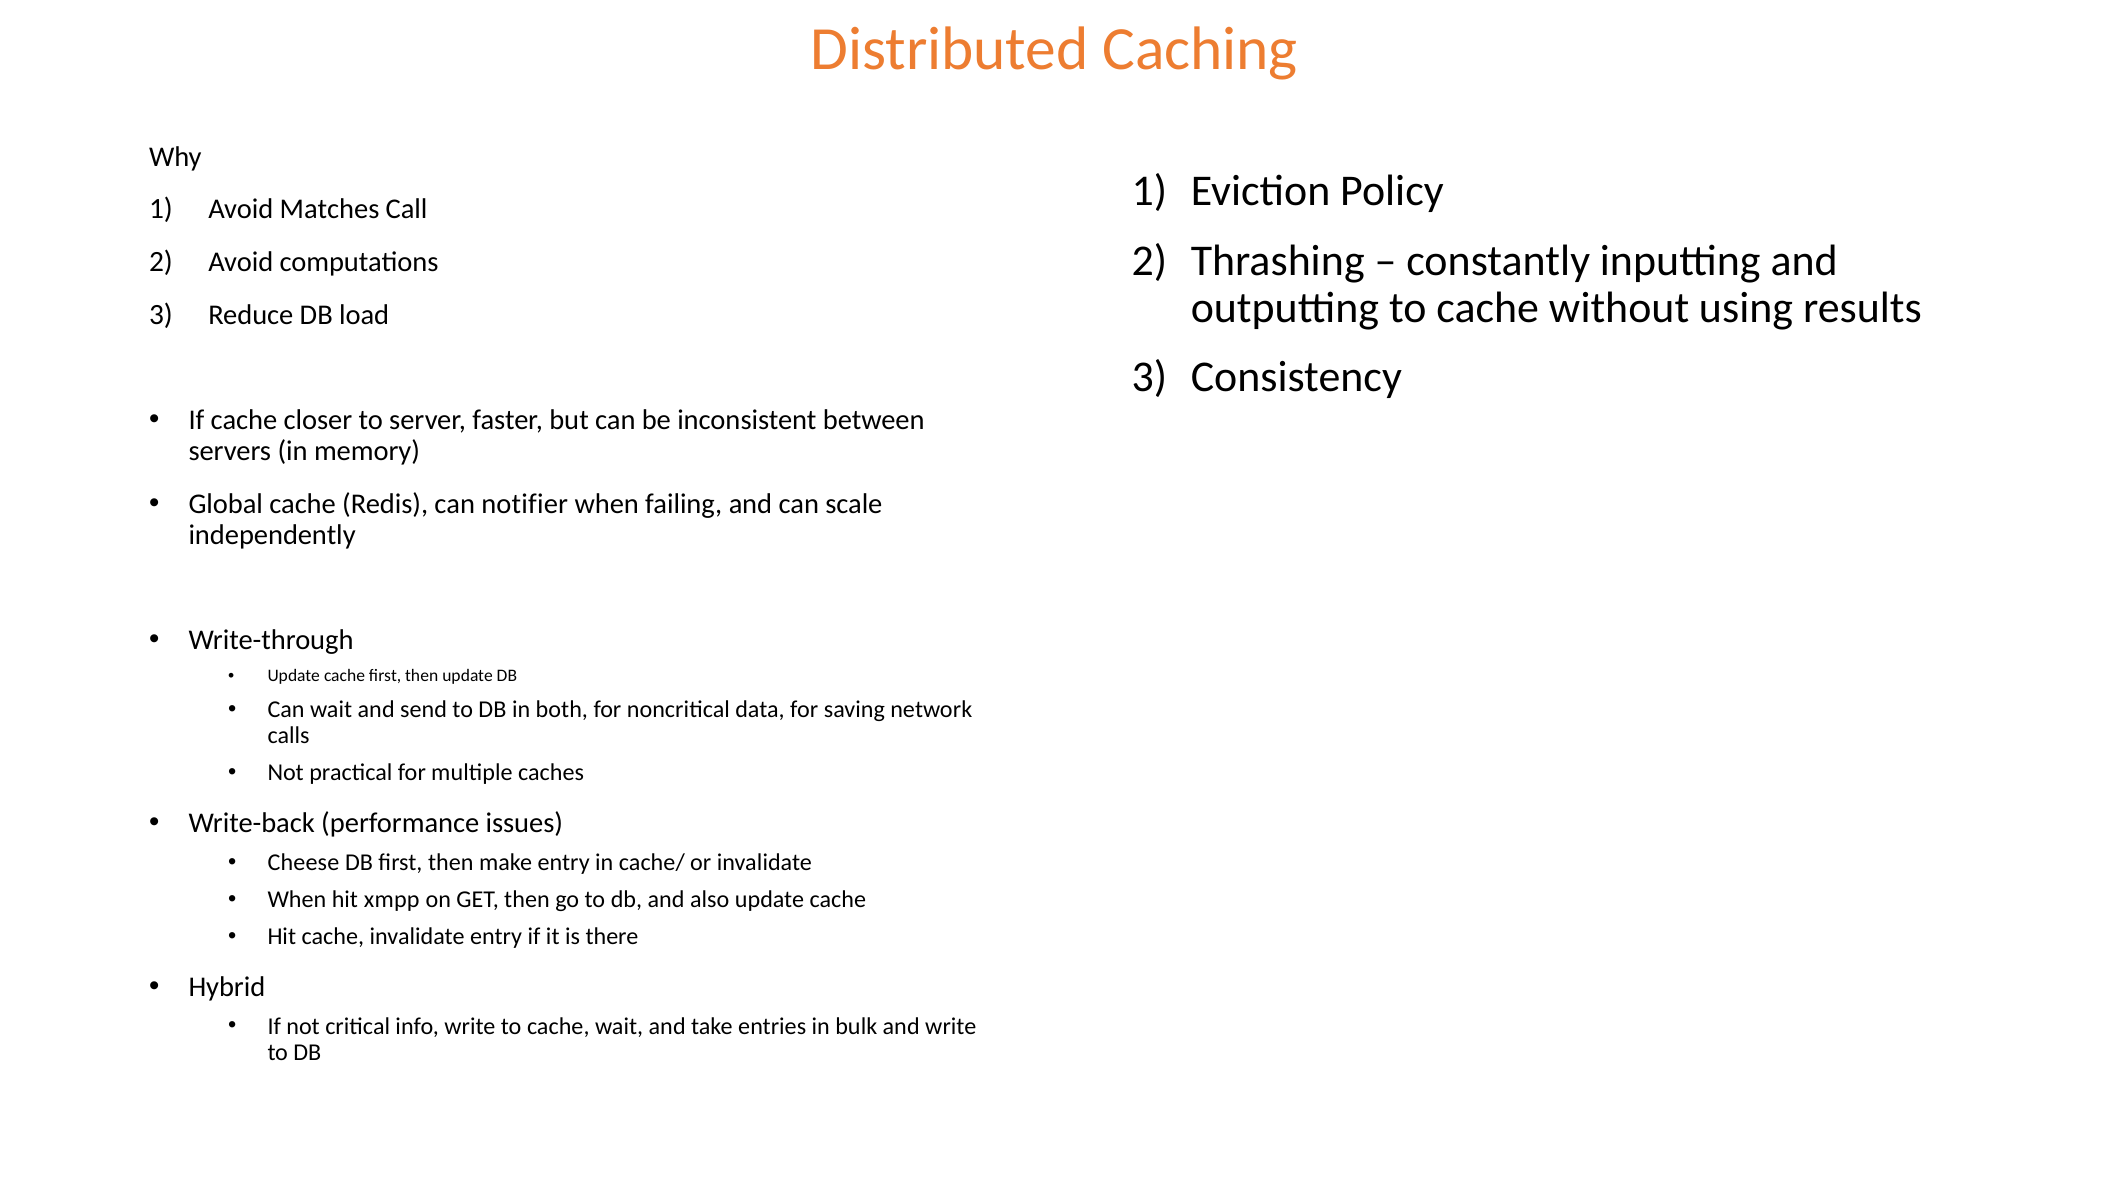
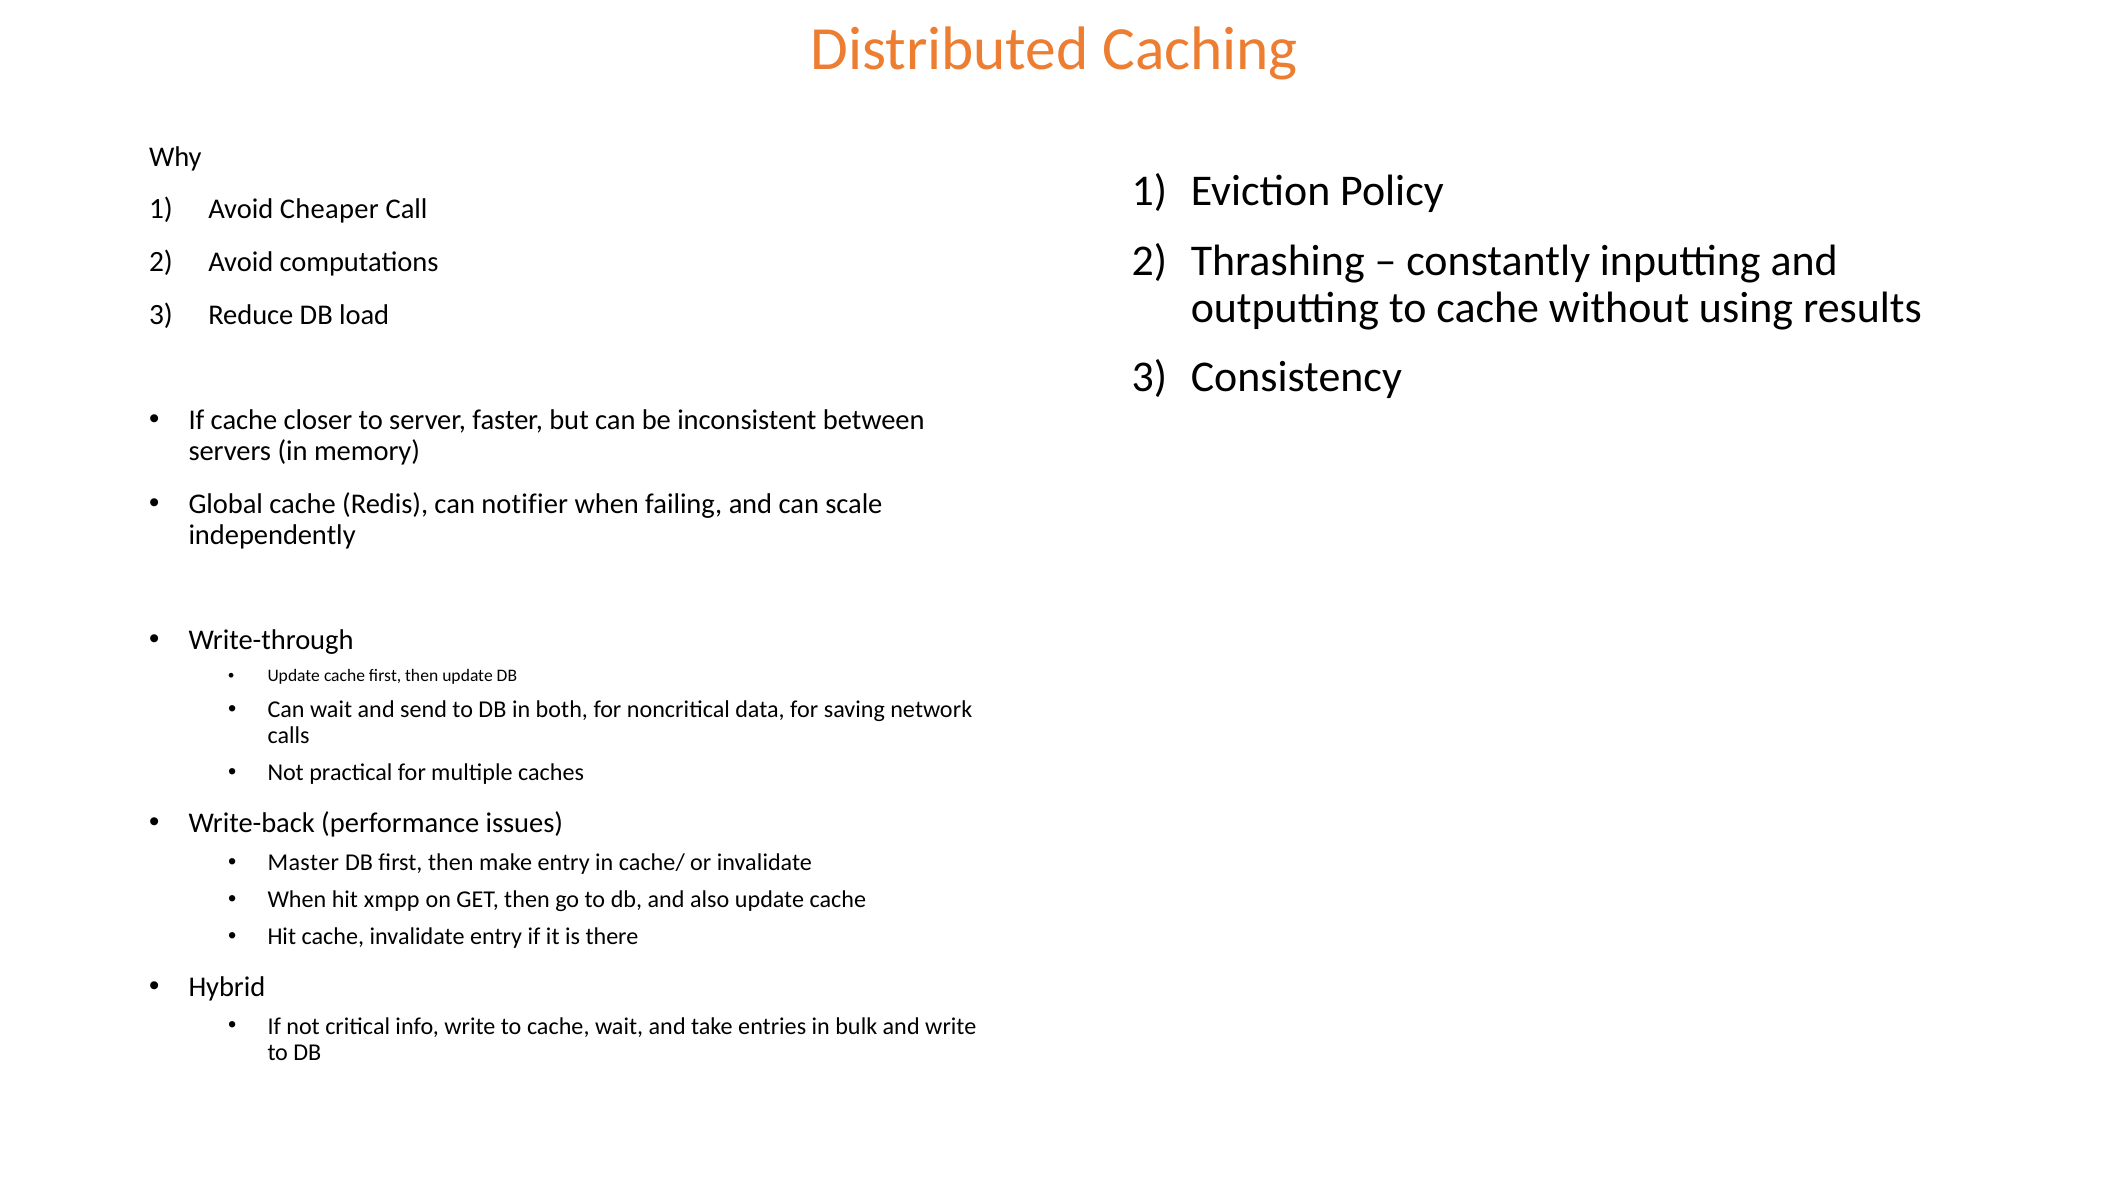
Matches: Matches -> Cheaper (329, 209)
Cheese: Cheese -> Master (303, 862)
